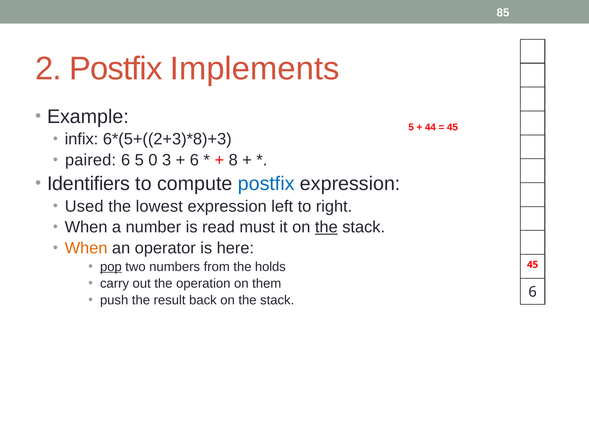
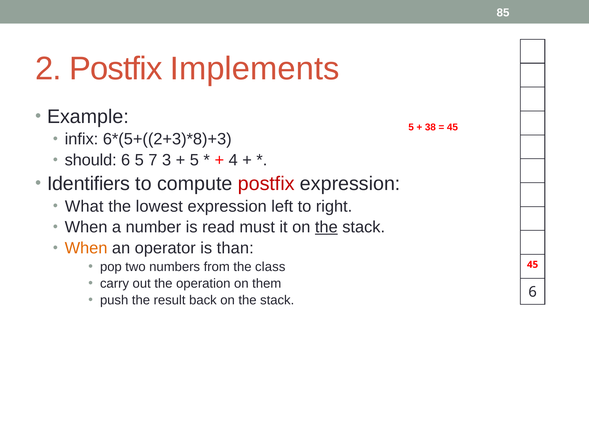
44: 44 -> 38 (430, 127)
paired: paired -> should (91, 160)
0: 0 -> 7 (153, 160)
6: 6 -> 5 (194, 160)
8: 8 -> 4 (233, 160)
postfix colour: blue -> red (266, 183)
Used: Used -> What (84, 206)
here: here -> than (235, 248)
pop underline: present -> none (111, 267)
holds: holds -> class (270, 267)
